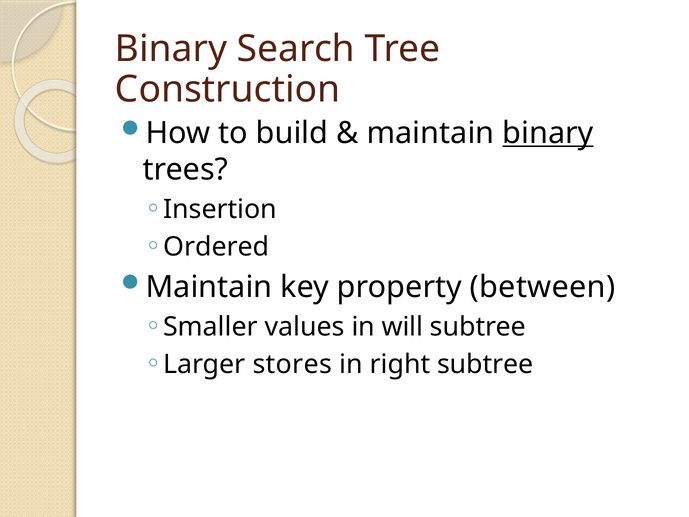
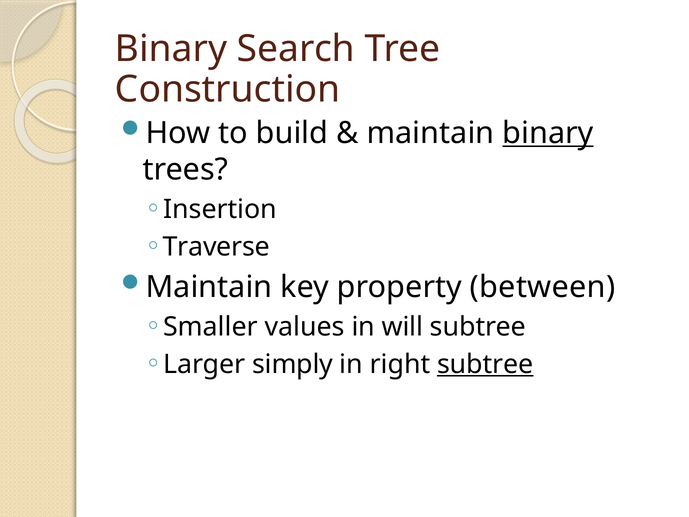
Ordered: Ordered -> Traverse (216, 247)
stores: stores -> simply (293, 364)
subtree underline: none -> present (485, 364)
